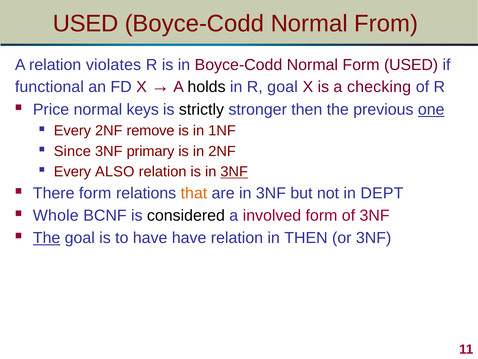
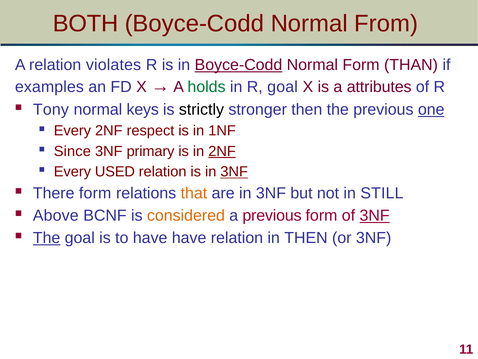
USED: USED -> BOTH (86, 24)
Boyce-Codd underline: none -> present (238, 65)
Form USED: USED -> THAN (411, 65)
functional: functional -> examples (49, 87)
holds colour: black -> green (207, 87)
checking: checking -> attributes (379, 87)
Price: Price -> Tony (51, 109)
remove: remove -> respect (150, 131)
2NF underline: none -> present (222, 151)
ALSO: ALSO -> USED (115, 171)
DEPT: DEPT -> STILL (382, 193)
Whole: Whole -> Above (56, 215)
considered colour: black -> orange (186, 215)
a involved: involved -> previous (272, 215)
3NF underline: none -> present (375, 215)
